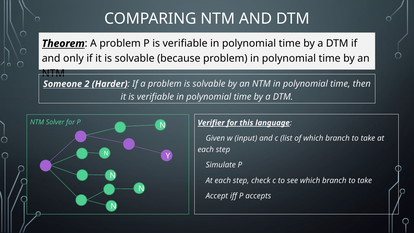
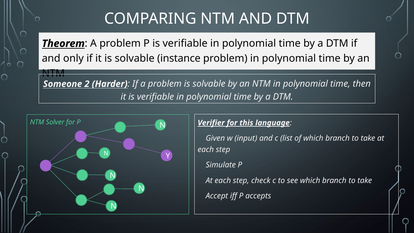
because: because -> instance (179, 58)
